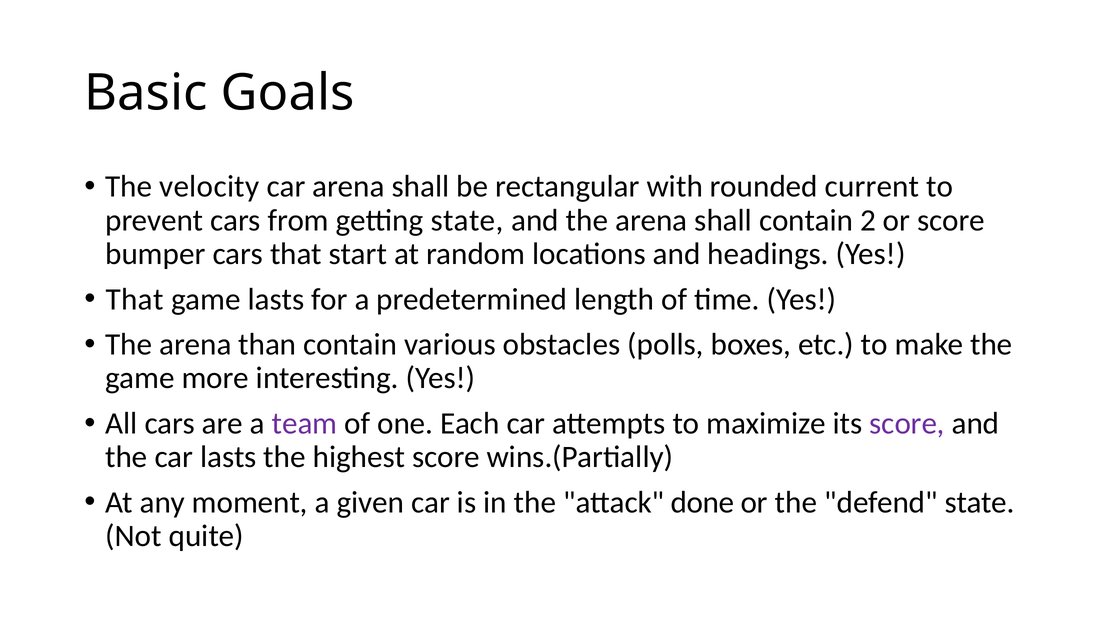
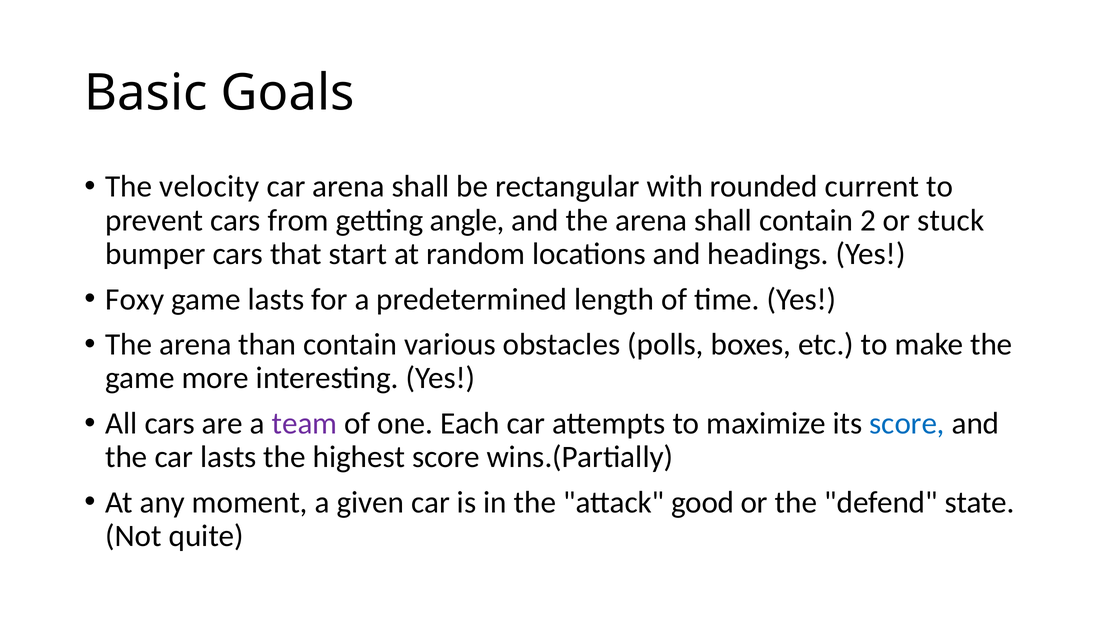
getting state: state -> angle (467, 220)
or score: score -> stuck (951, 220)
That: That -> Foxy (135, 299)
score colour: purple -> blue (907, 424)
done: done -> good (703, 503)
